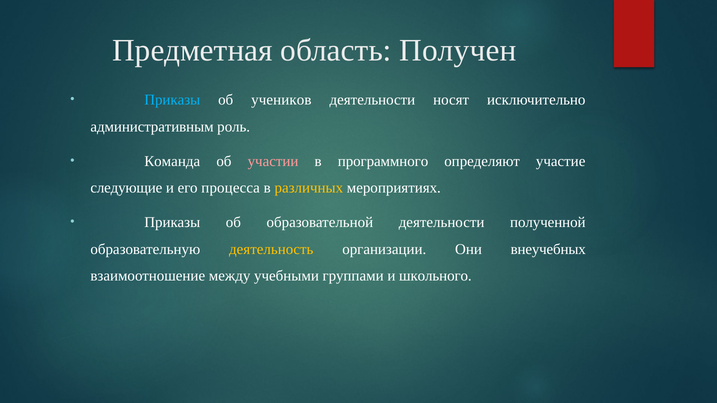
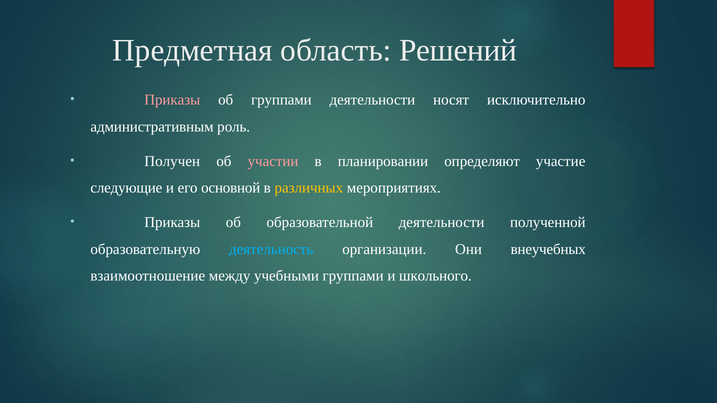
Получен: Получен -> Решений (458, 50)
Приказы colour: light blue -> pink (172, 100)
об учеников: учеников -> группами (281, 100)
Команда: Команда -> Получен (172, 161)
программного: программного -> планировании (383, 161)
процесса: процесса -> основной (231, 188)
деятельность colour: yellow -> light blue (271, 249)
